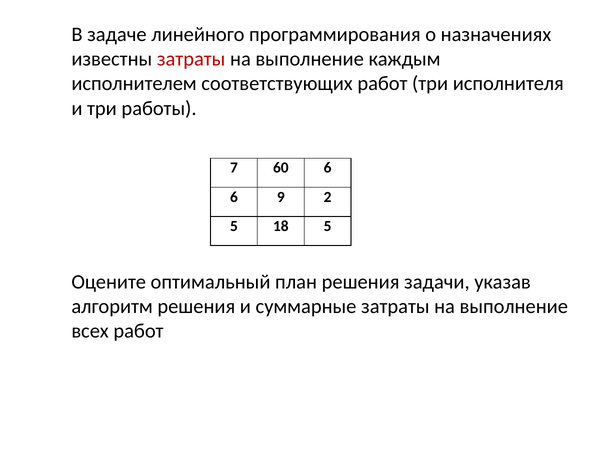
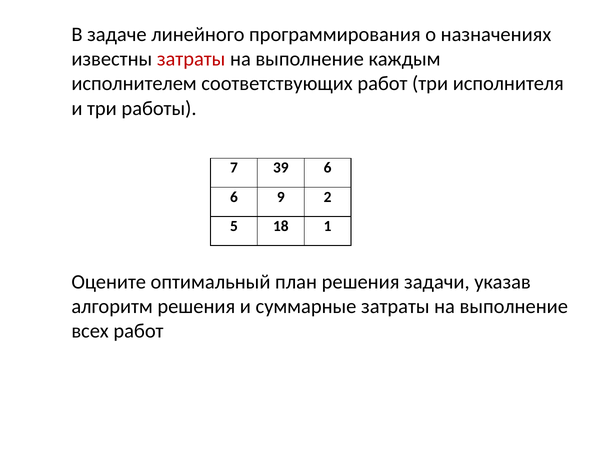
60: 60 -> 39 (281, 168)
18 5: 5 -> 1 (328, 226)
